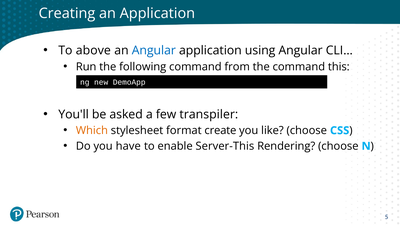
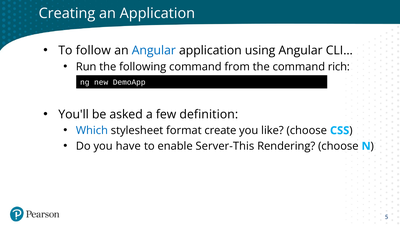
above: above -> follow (93, 51)
this: this -> rich (339, 67)
transpiler: transpiler -> definition (209, 114)
Which colour: orange -> blue (92, 131)
